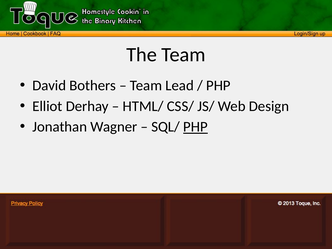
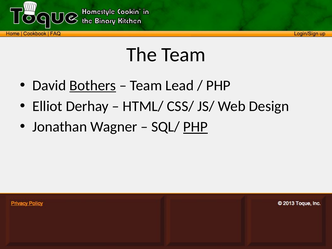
Bothers underline: none -> present (93, 86)
